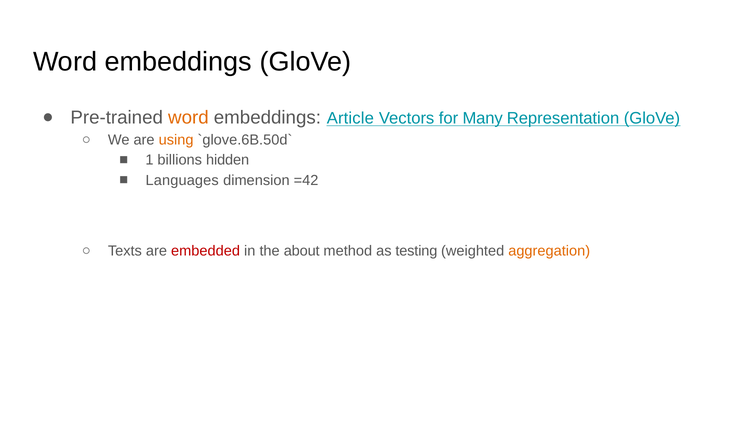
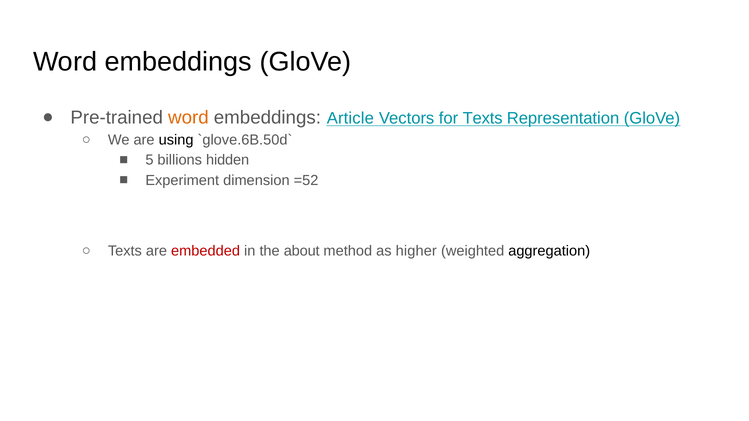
for Many: Many -> Texts (483, 118)
using colour: orange -> black (176, 140)
1: 1 -> 5 (149, 160)
Languages: Languages -> Experiment (182, 180)
=42: =42 -> =52 (306, 180)
testing: testing -> higher (416, 251)
aggregation colour: orange -> black (549, 251)
